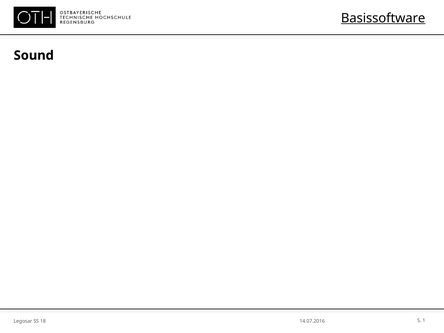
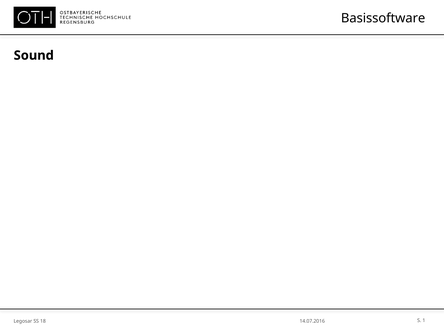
Basissoftware underline: present -> none (383, 18)
